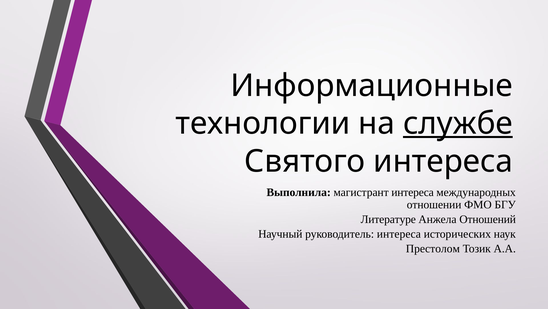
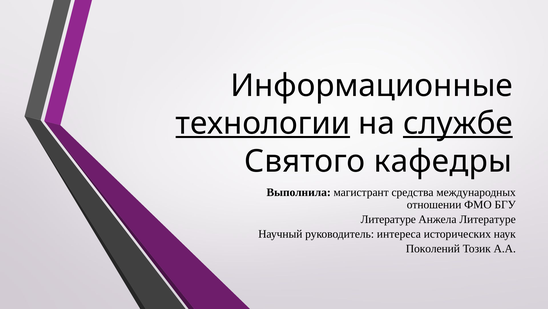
технологии underline: none -> present (263, 123)
Святого интереса: интереса -> кафедры (443, 161)
магистрант интереса: интереса -> средства (413, 192)
Анжела Отношений: Отношений -> Литературе (488, 219)
Престолом: Престолом -> Поколений (433, 248)
